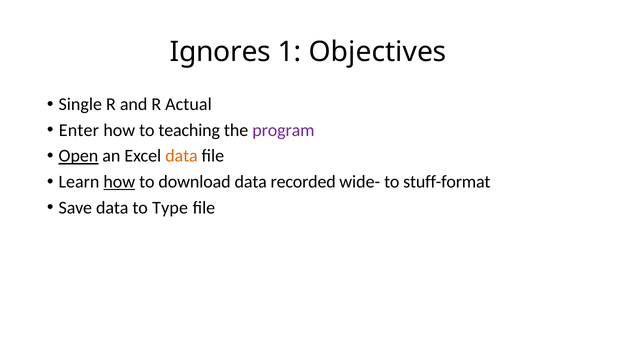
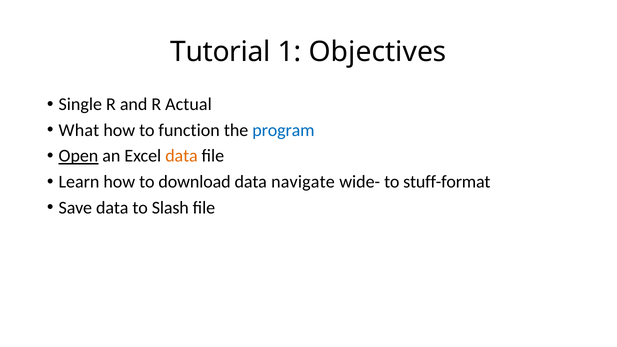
Ignores: Ignores -> Tutorial (220, 52)
Enter: Enter -> What (79, 130)
teaching: teaching -> function (189, 130)
program colour: purple -> blue (283, 130)
how underline: present -> none (119, 182)
recorded: recorded -> navigate (303, 182)
Type: Type -> Slash (170, 208)
